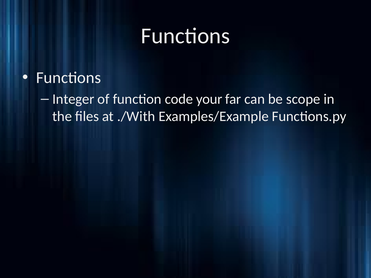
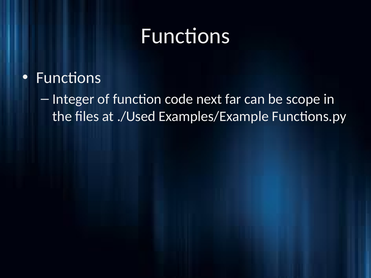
your: your -> next (209, 99)
./With: ./With -> ./Used (136, 116)
